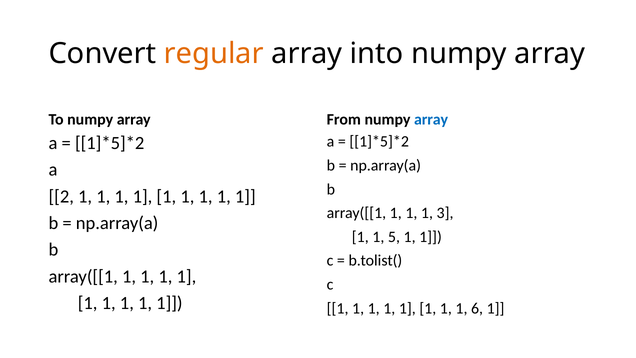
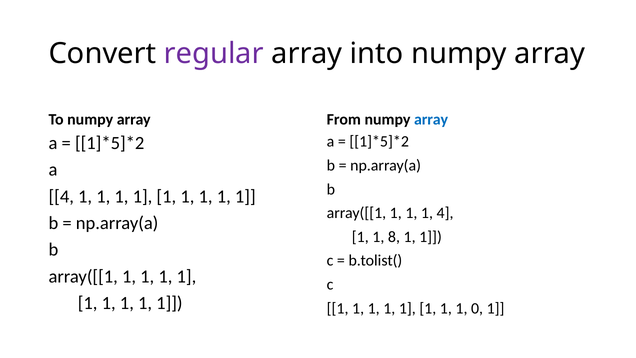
regular colour: orange -> purple (214, 53)
2: 2 -> 4 (61, 196)
1 3: 3 -> 4 (445, 213)
5: 5 -> 8 (394, 237)
6: 6 -> 0 (477, 308)
